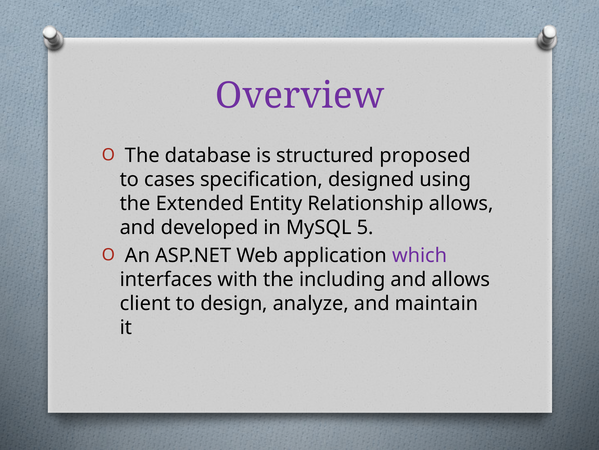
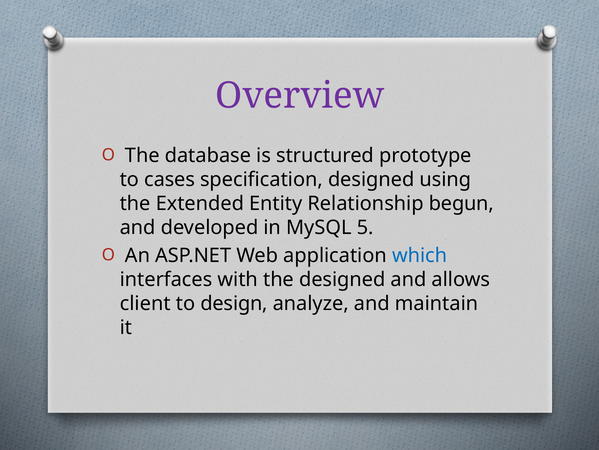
proposed: proposed -> prototype (425, 155)
Relationship allows: allows -> begun (461, 203)
which colour: purple -> blue (420, 255)
the including: including -> designed (342, 279)
